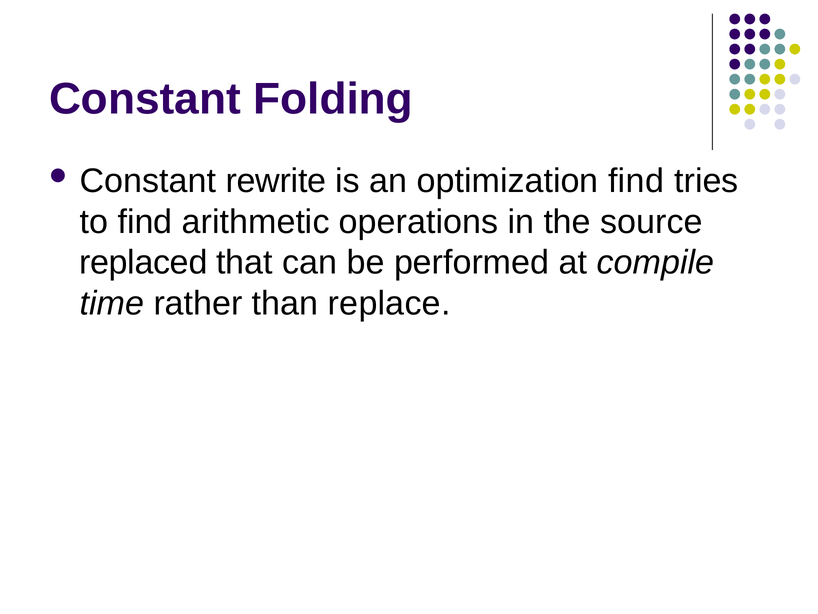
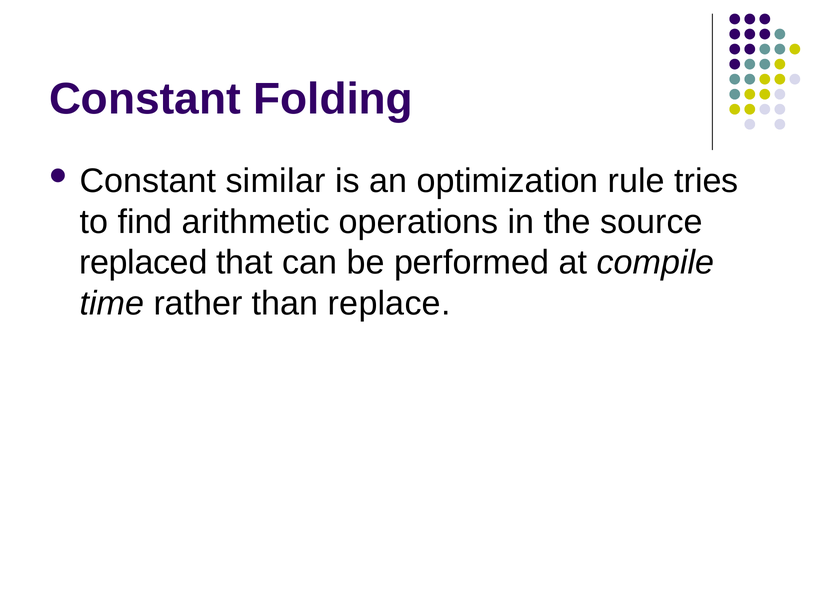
rewrite: rewrite -> similar (276, 181)
optimization find: find -> rule (636, 181)
